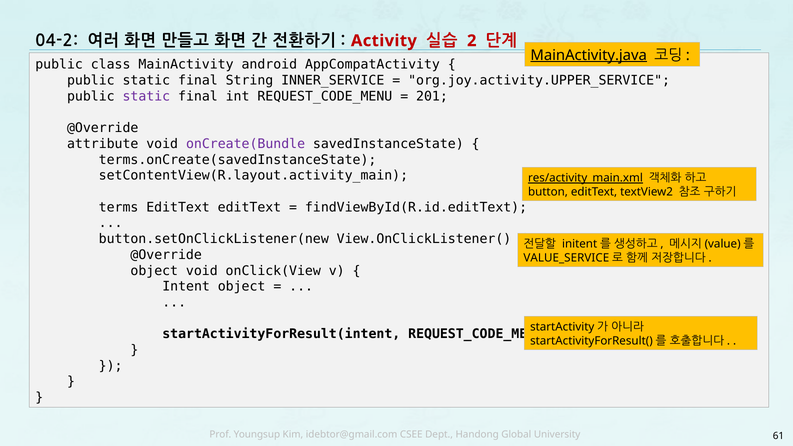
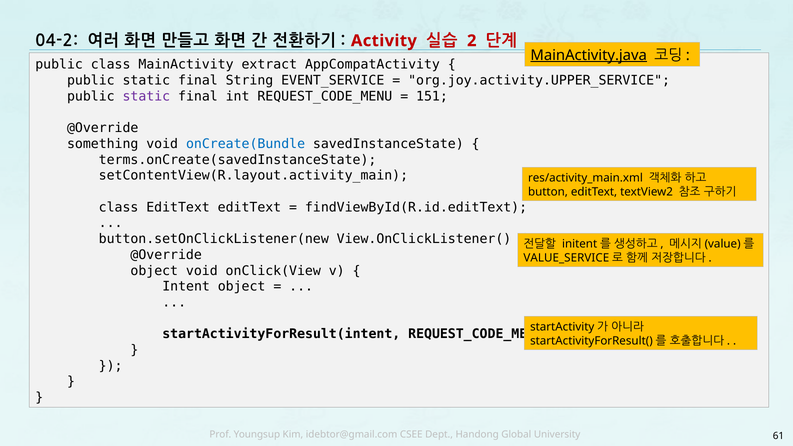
android: android -> extract (269, 65)
INNER_SERVICE: INNER_SERVICE -> EVENT_SERVICE (333, 80)
201: 201 -> 151 (432, 96)
attribute: attribute -> something (103, 144)
onCreate(Bundle colour: purple -> blue (246, 144)
res/activity_main.xml underline: present -> none (585, 178)
terms: terms -> class (119, 207)
